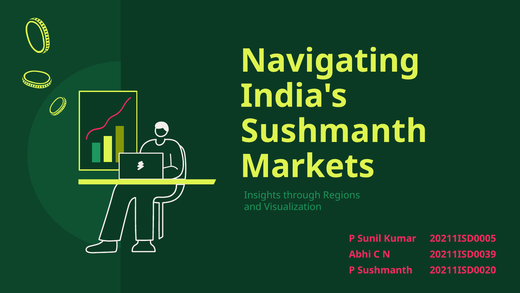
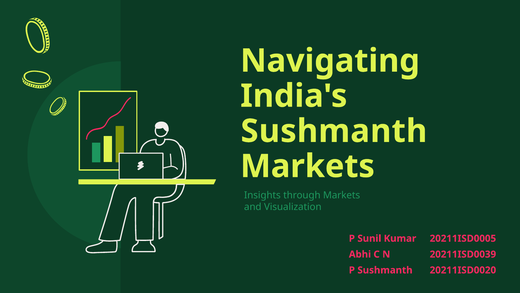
through Regions: Regions -> Markets (342, 195)
